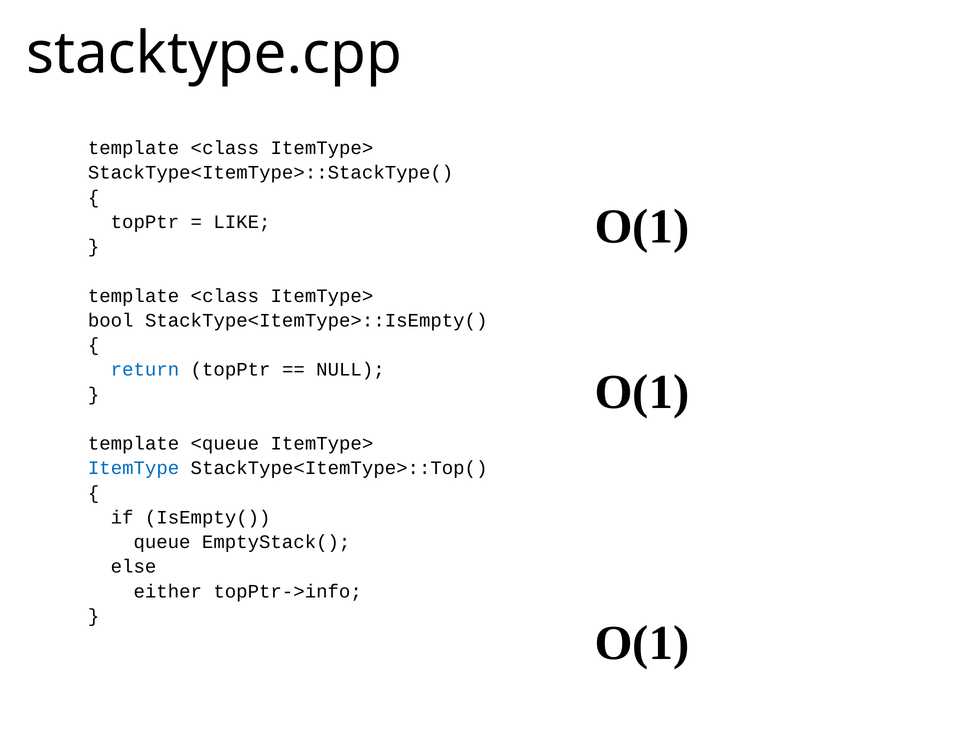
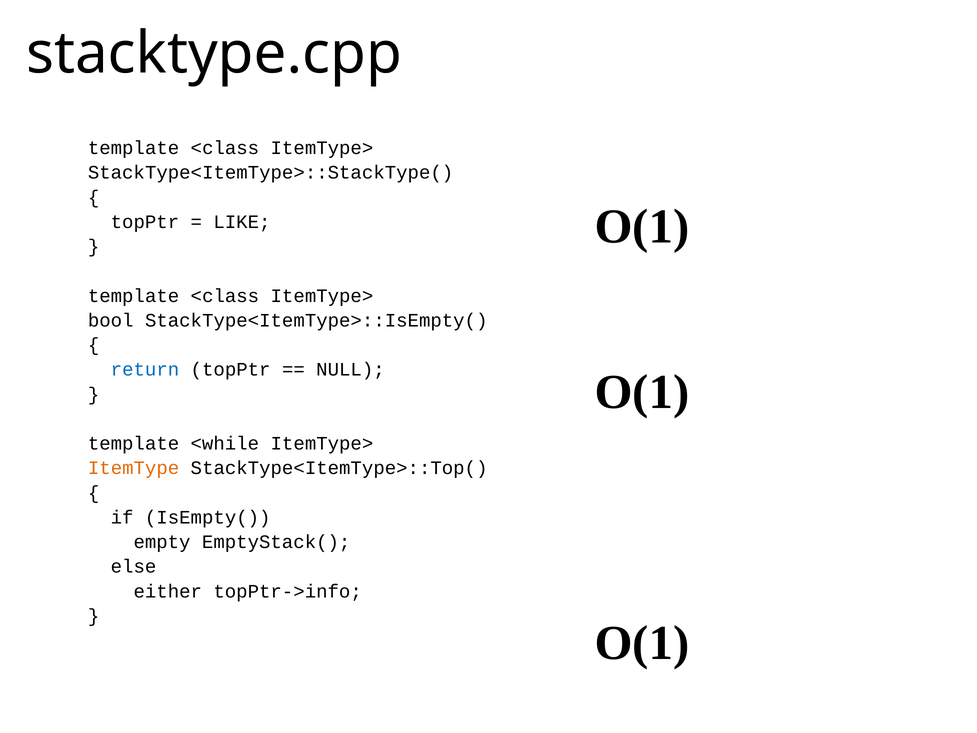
<queue: <queue -> <while (225, 443)
ItemType colour: blue -> orange (134, 468)
queue: queue -> empty (162, 542)
